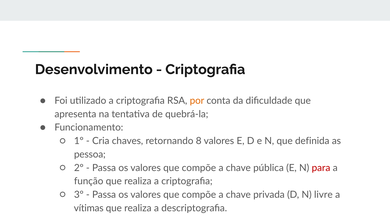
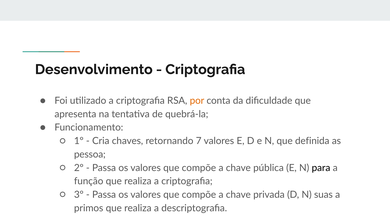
8: 8 -> 7 (199, 141)
para colour: red -> black (321, 168)
livre: livre -> suas (323, 195)
vítimas: vítimas -> primos (89, 208)
